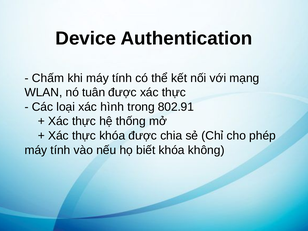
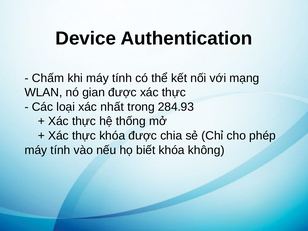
tuân: tuân -> gian (94, 93)
hình: hình -> nhất (112, 107)
802.91: 802.91 -> 284.93 (176, 107)
